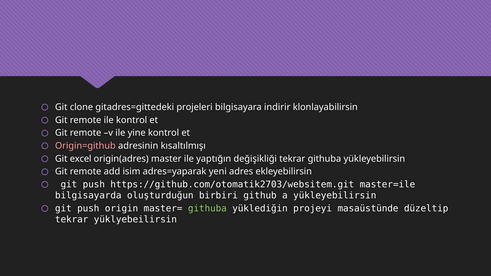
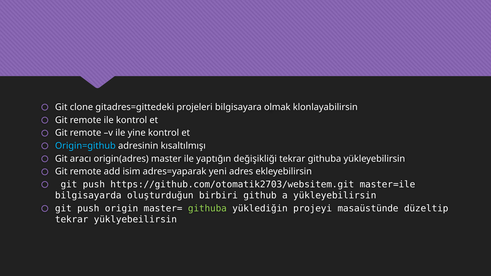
indirir: indirir -> olmak (277, 107)
Origin=github colour: pink -> light blue (85, 146)
excel: excel -> aracı (80, 159)
